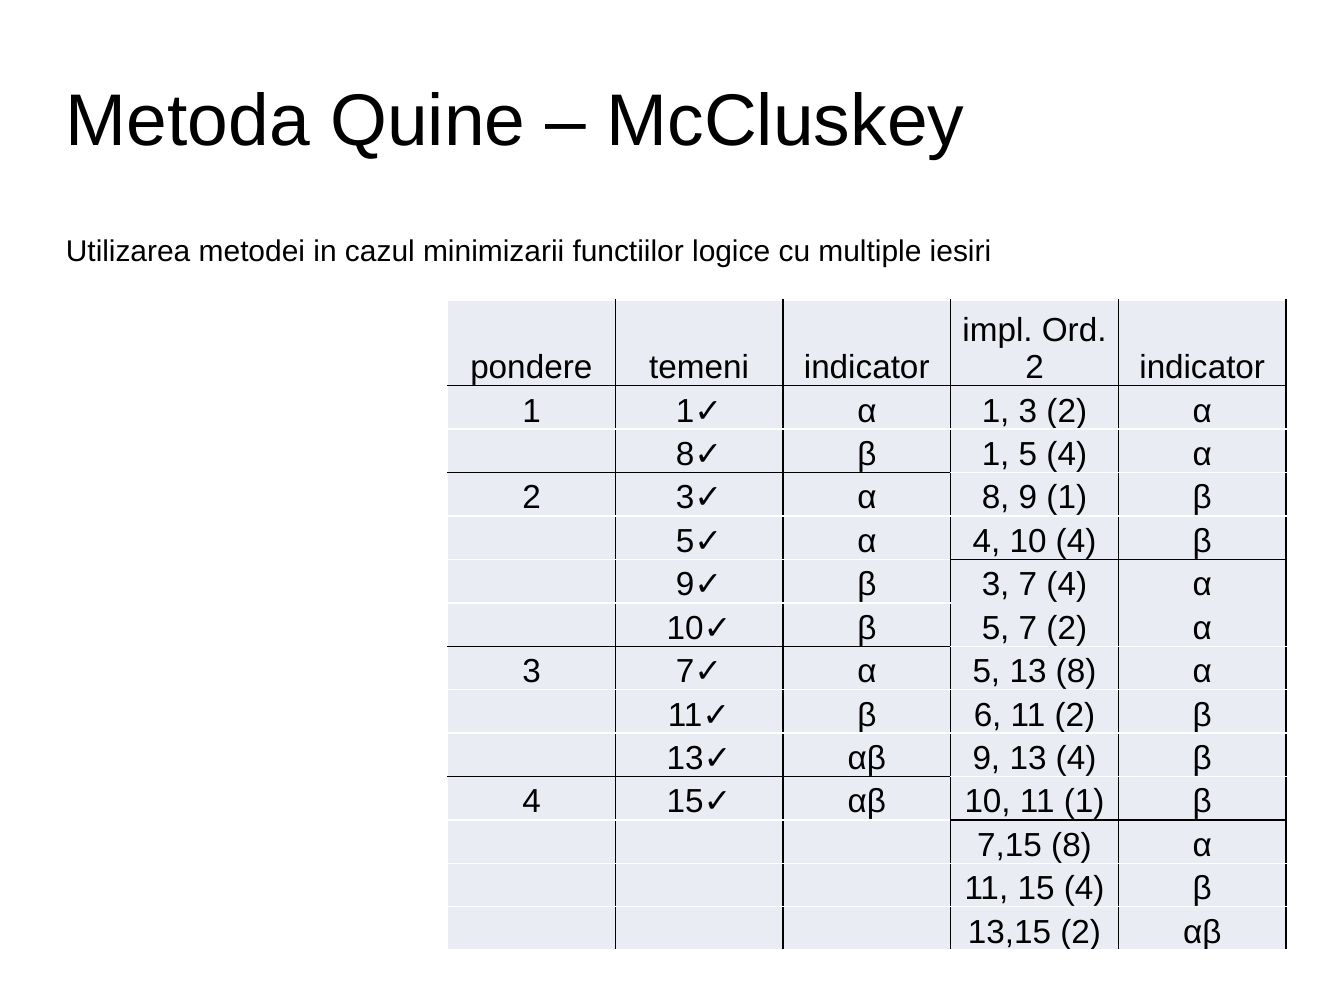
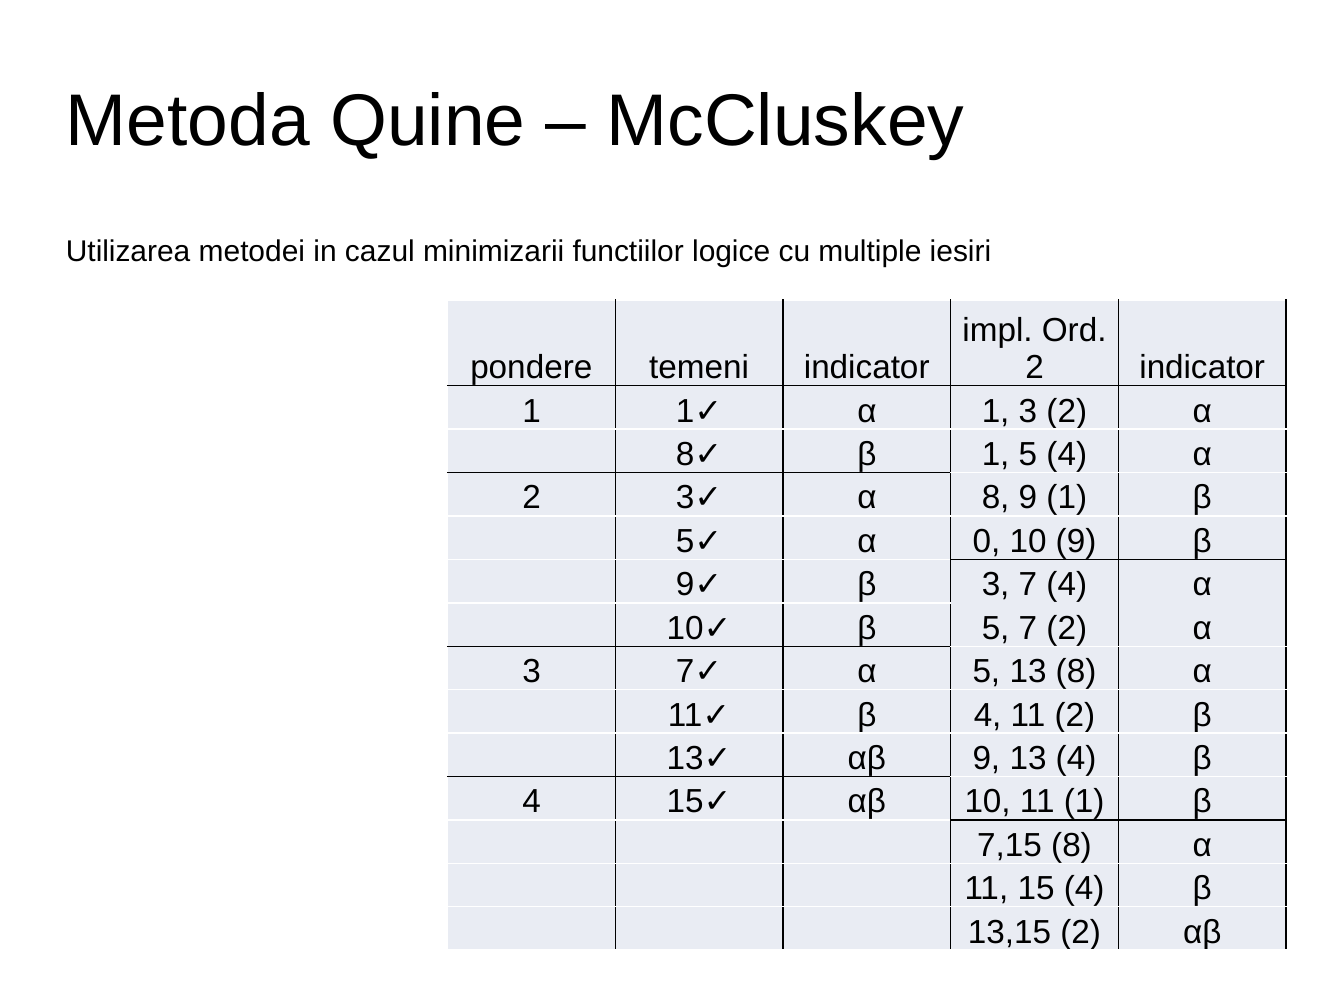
α 4: 4 -> 0 (986, 541)
10 4: 4 -> 9 (1076, 541)
11✓ β 6: 6 -> 4 (988, 715)
